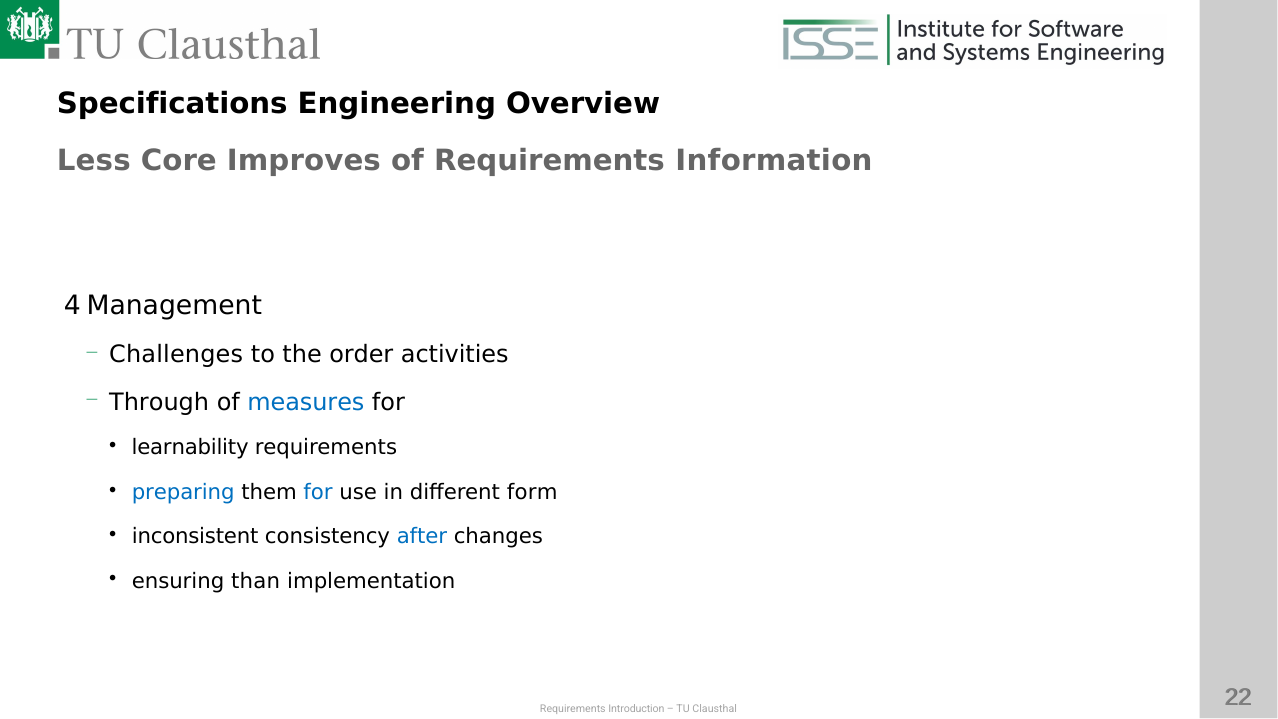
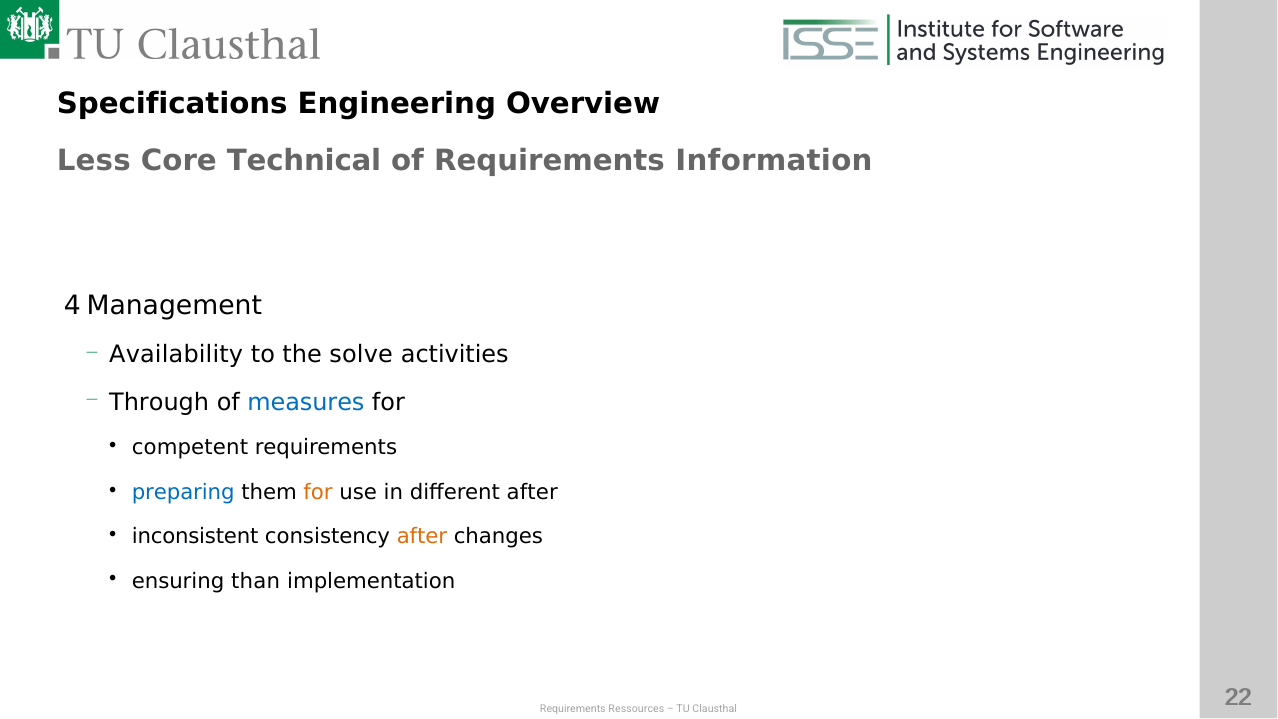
Improves: Improves -> Technical (304, 161)
Challenges: Challenges -> Availability (176, 354)
order: order -> solve (361, 354)
learnability: learnability -> competent (190, 448)
for colour: blue -> orange (318, 492)
different form: form -> after (532, 492)
after colour: blue -> orange (422, 537)
Introduction: Introduction -> Ressources (636, 709)
